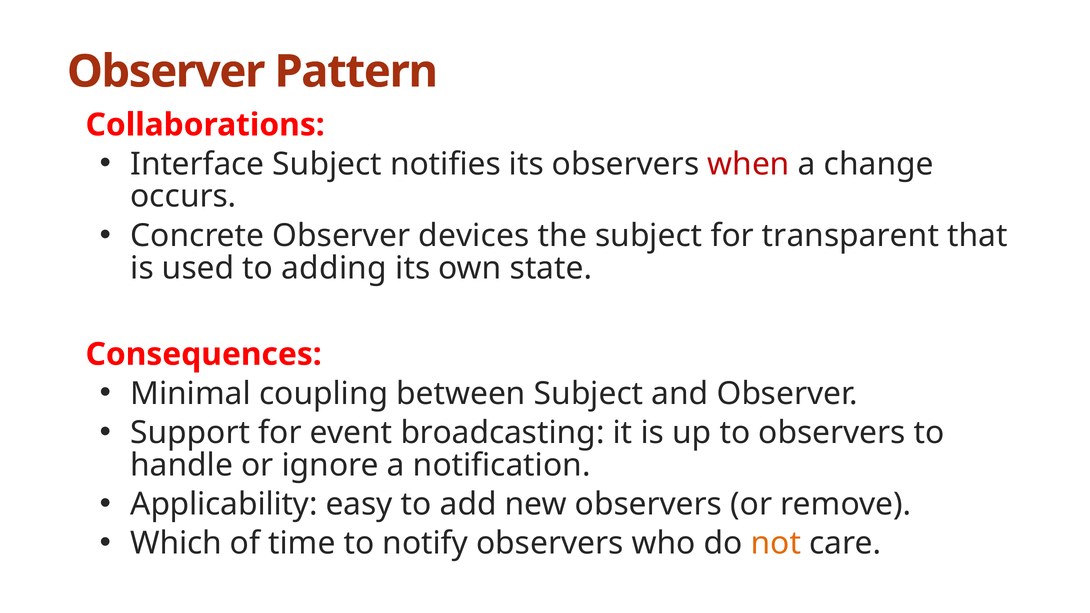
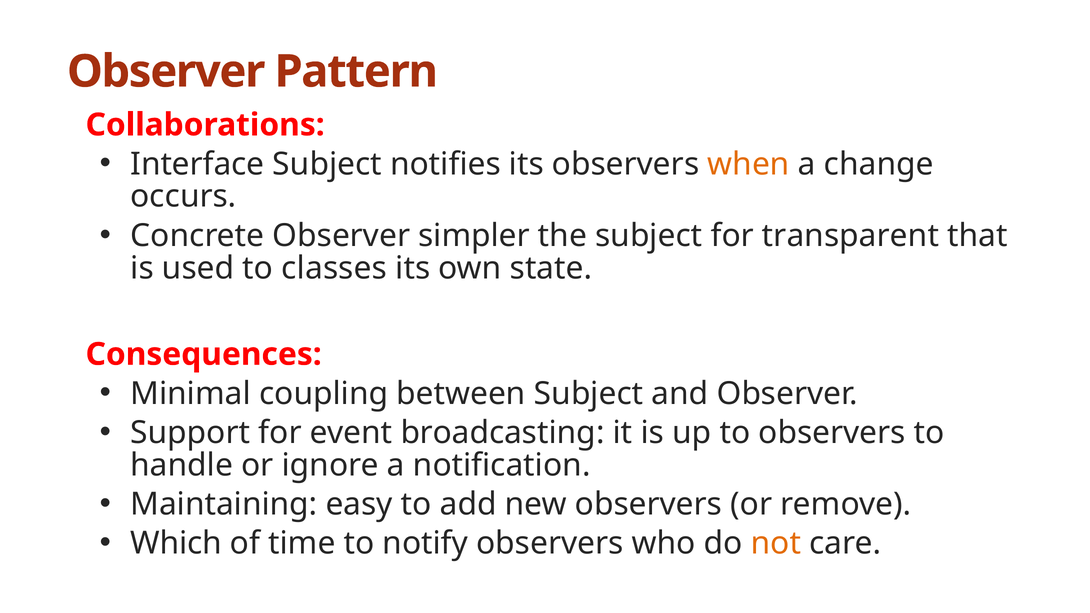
when colour: red -> orange (749, 164)
devices: devices -> simpler (474, 236)
adding: adding -> classes (334, 268)
Applicability: Applicability -> Maintaining (224, 504)
